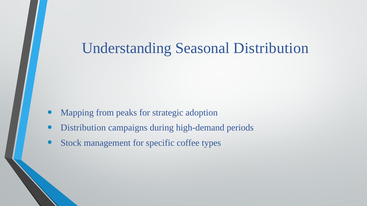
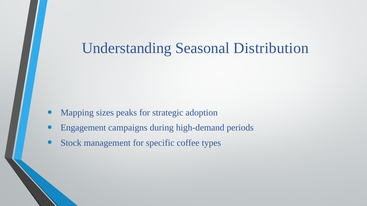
from: from -> sizes (105, 113)
Distribution: Distribution -> Engagement (83, 128)
